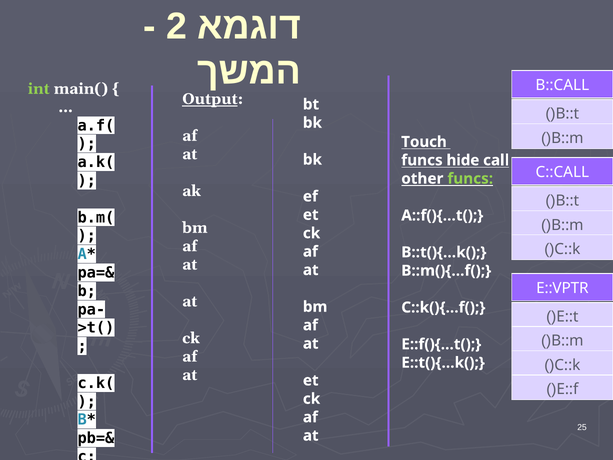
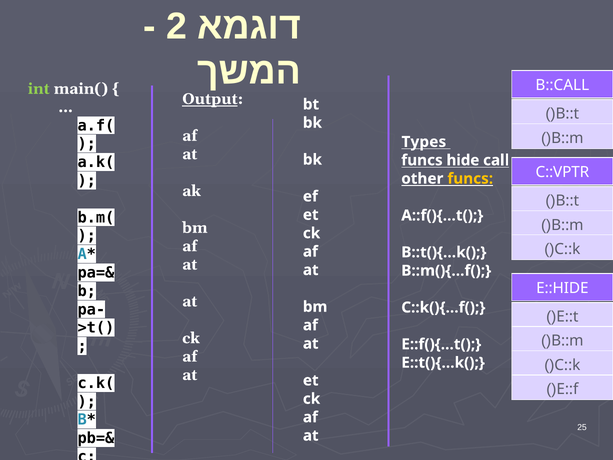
Touch: Touch -> Types (424, 142)
C::CALL: C::CALL -> C::VPTR (562, 172)
funcs colour: light green -> yellow (470, 179)
E::VPTR: E::VPTR -> E::HIDE (562, 288)
